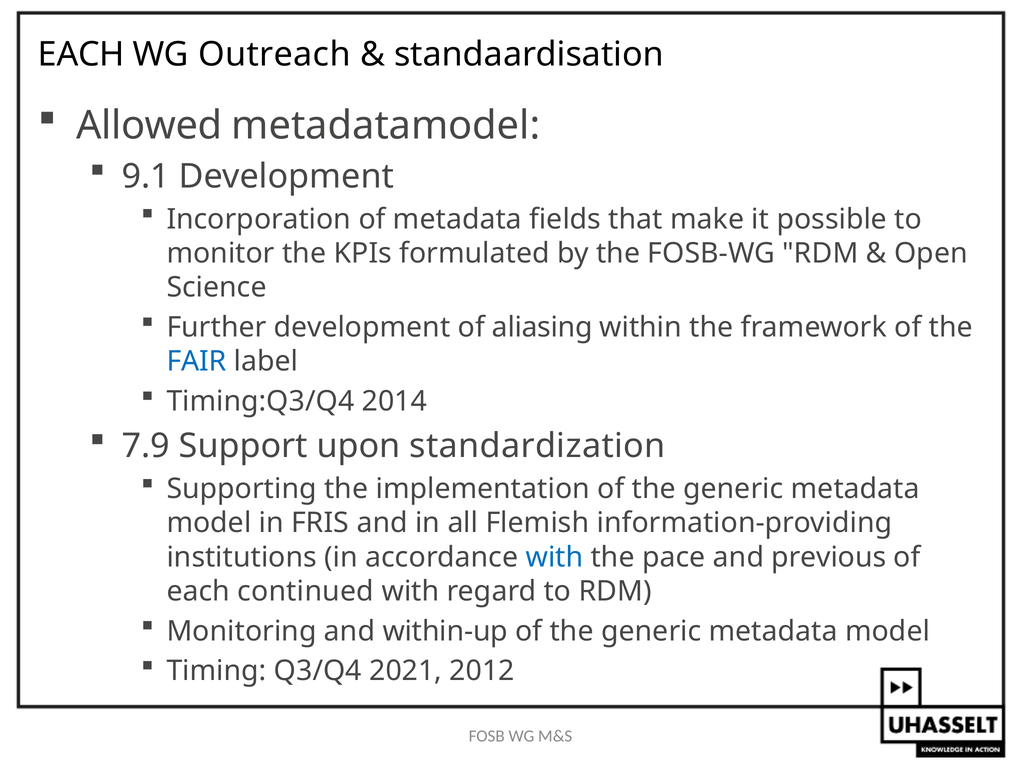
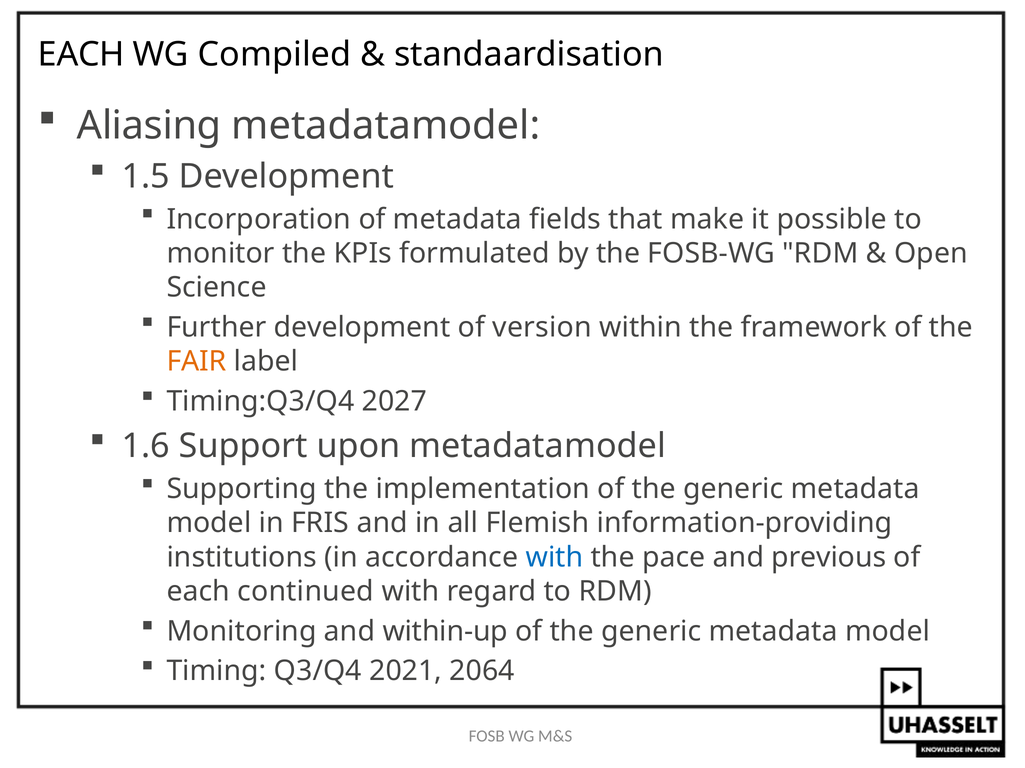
Outreach: Outreach -> Compiled (275, 54)
Allowed: Allowed -> Aliasing (149, 126)
9.1: 9.1 -> 1.5 (146, 176)
aliasing: aliasing -> version (542, 328)
FAIR colour: blue -> orange (197, 362)
2014: 2014 -> 2027 (394, 402)
7.9: 7.9 -> 1.6 (146, 446)
upon standardization: standardization -> metadatamodel (538, 446)
2012: 2012 -> 2064 (482, 672)
